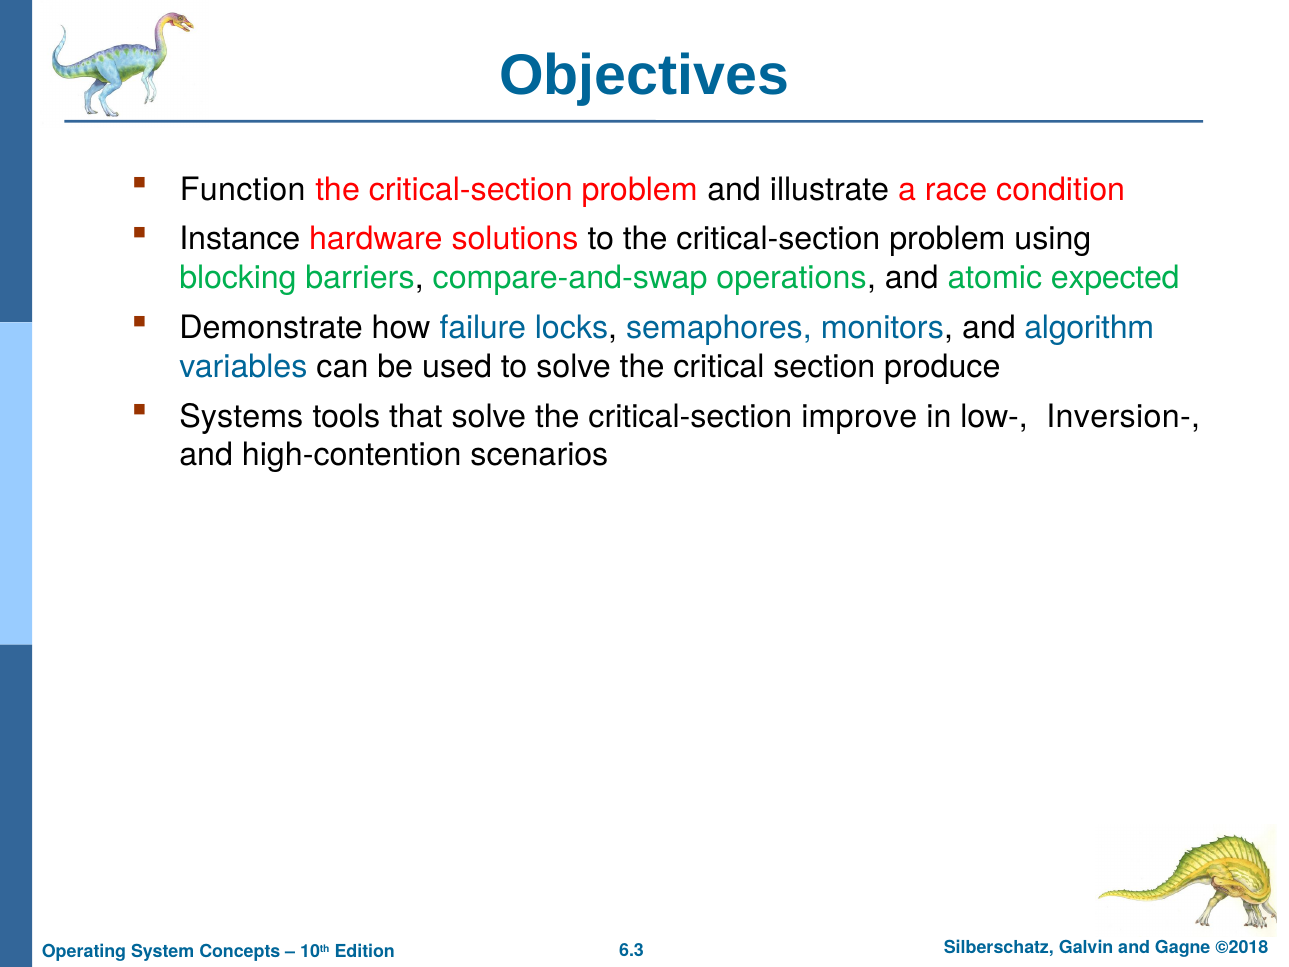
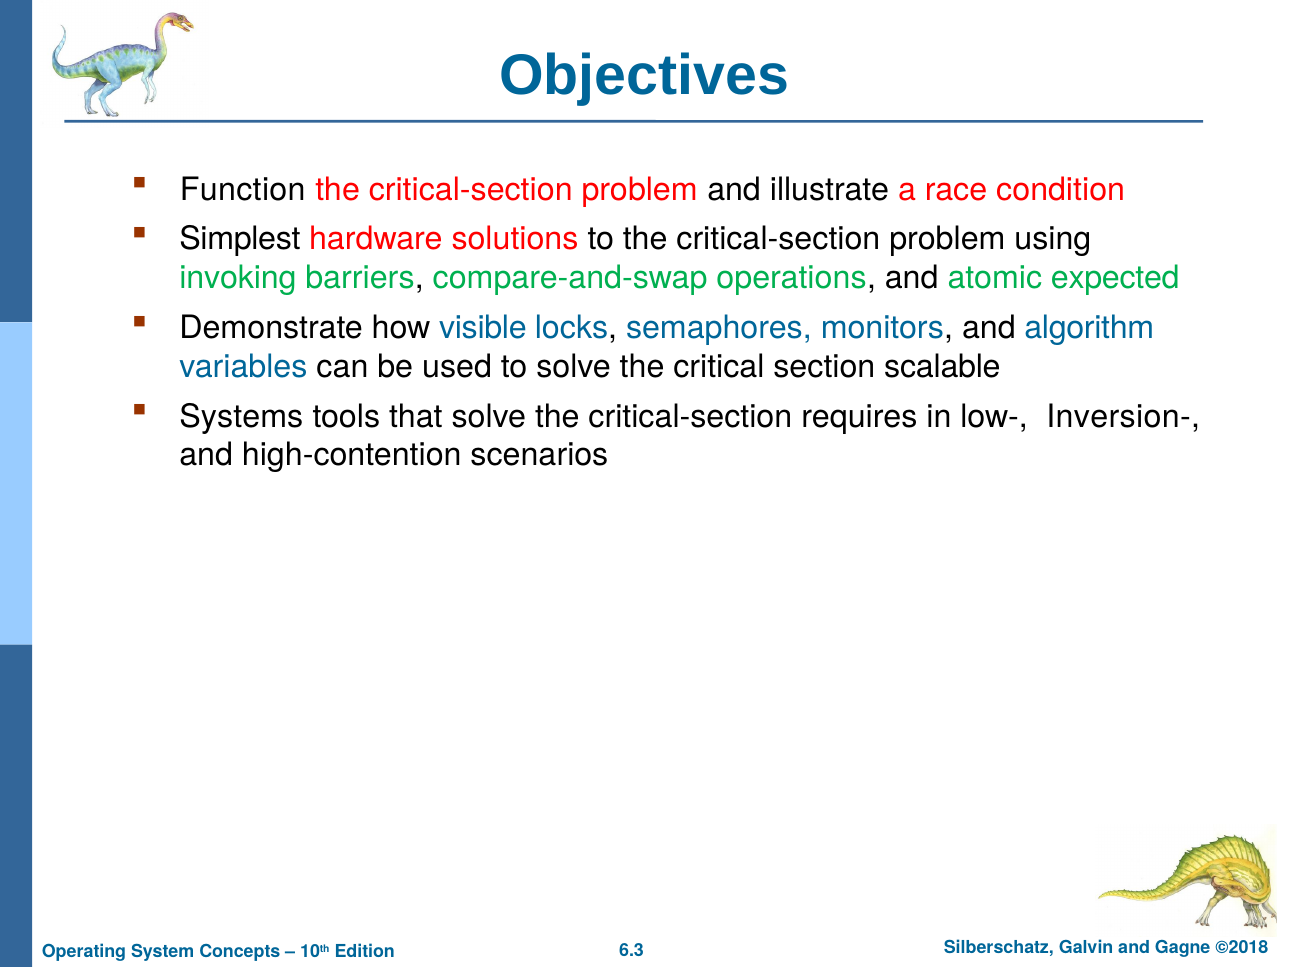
Instance: Instance -> Simplest (240, 239)
blocking: blocking -> invoking (238, 278)
failure: failure -> visible (483, 328)
produce: produce -> scalable (942, 367)
improve: improve -> requires (859, 417)
